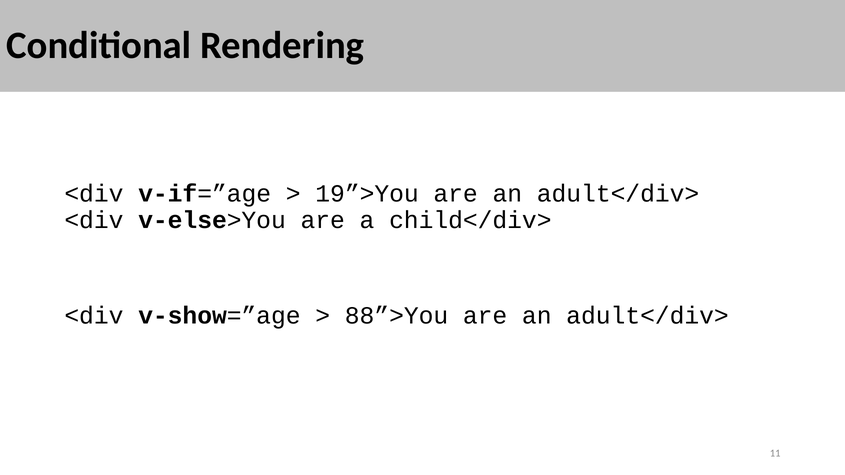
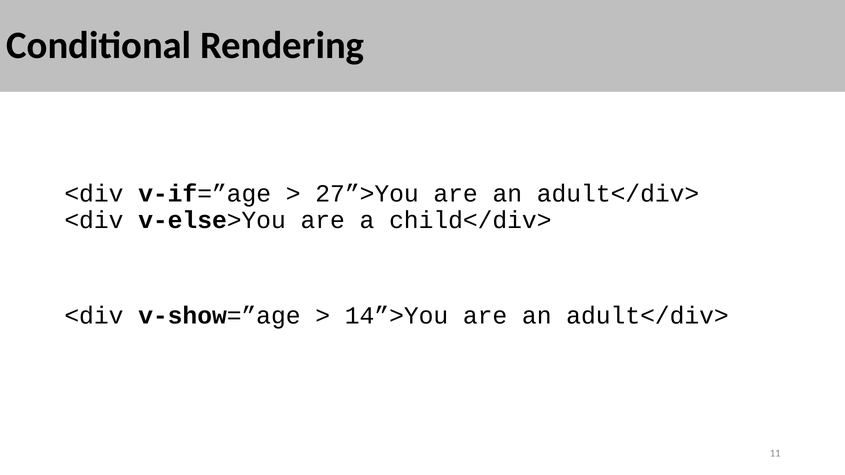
19”>You: 19”>You -> 27”>You (367, 194)
88”>You: 88”>You -> 14”>You (397, 316)
